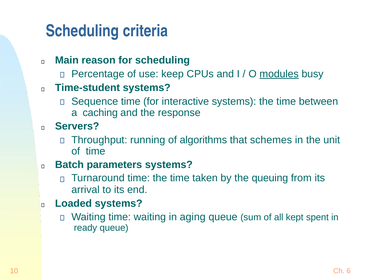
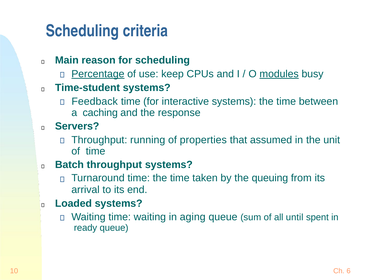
Percentage underline: none -> present (98, 74)
Sequence: Sequence -> Feedback (95, 101)
algorithms: algorithms -> properties (203, 140)
schemes: schemes -> assumed (271, 140)
Batch parameters: parameters -> throughput (114, 165)
kept: kept -> until (295, 217)
